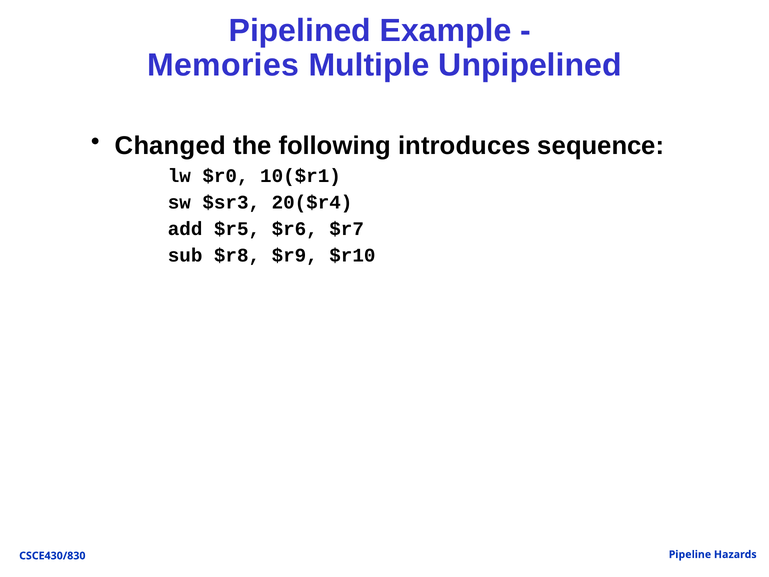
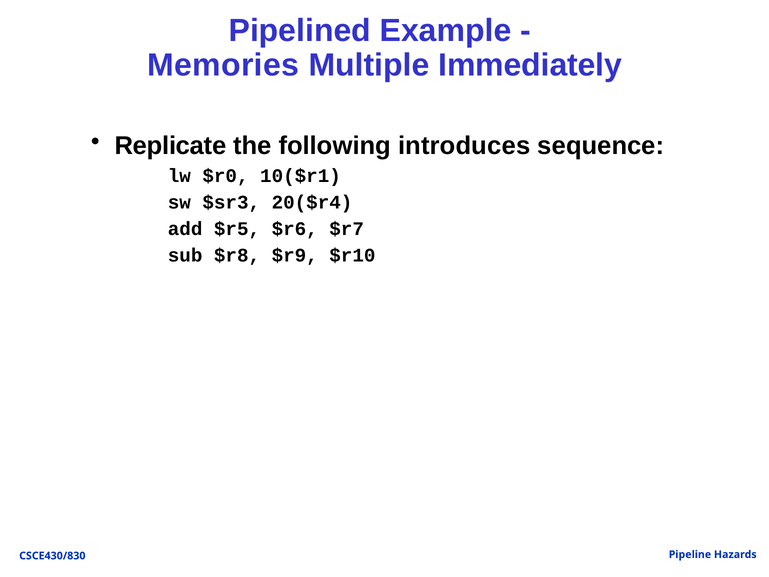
Unpipelined: Unpipelined -> Immediately (530, 65)
Changed: Changed -> Replicate (171, 146)
